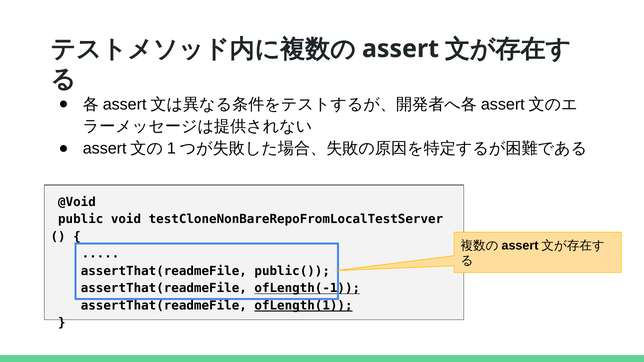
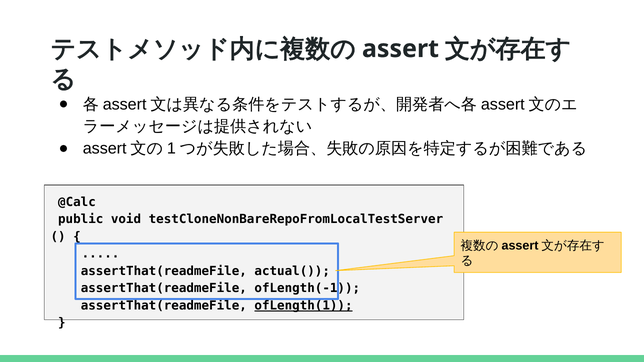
@Void: @Void -> @Calc (77, 202)
public(: public( -> actual( (292, 271)
ofLength(-1 underline: present -> none (307, 289)
